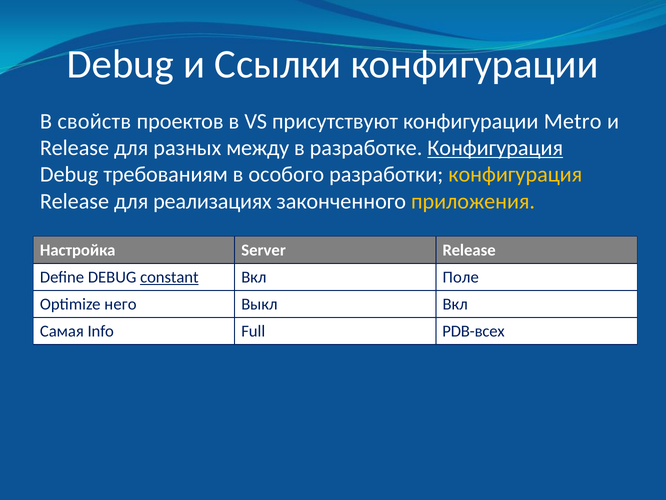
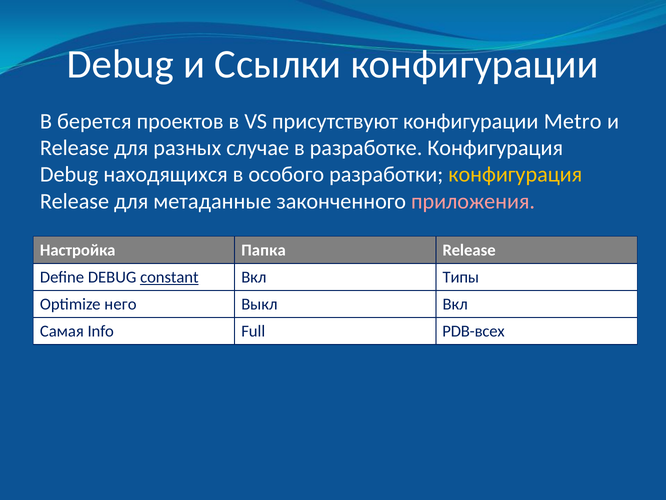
свойств: свойств -> берется (94, 121)
между: между -> случае (258, 148)
Конфигурация underline: present -> none (495, 148)
требованиям: требованиям -> находящихся (166, 174)
реализациях: реализациях -> метаданные (212, 201)
приложения colour: yellow -> pink (473, 201)
Server: Server -> Папка (263, 250)
Поле: Поле -> Типы (461, 277)
